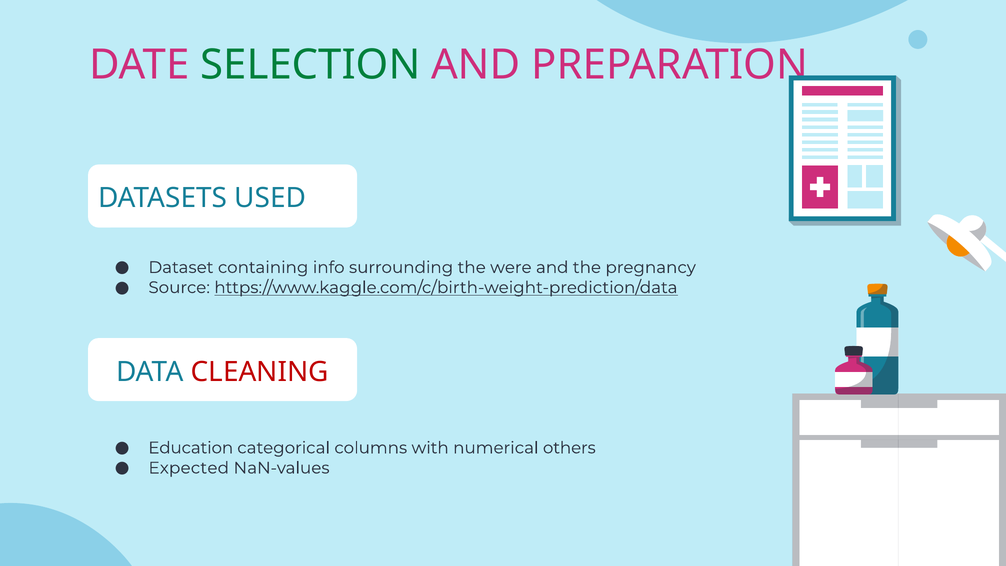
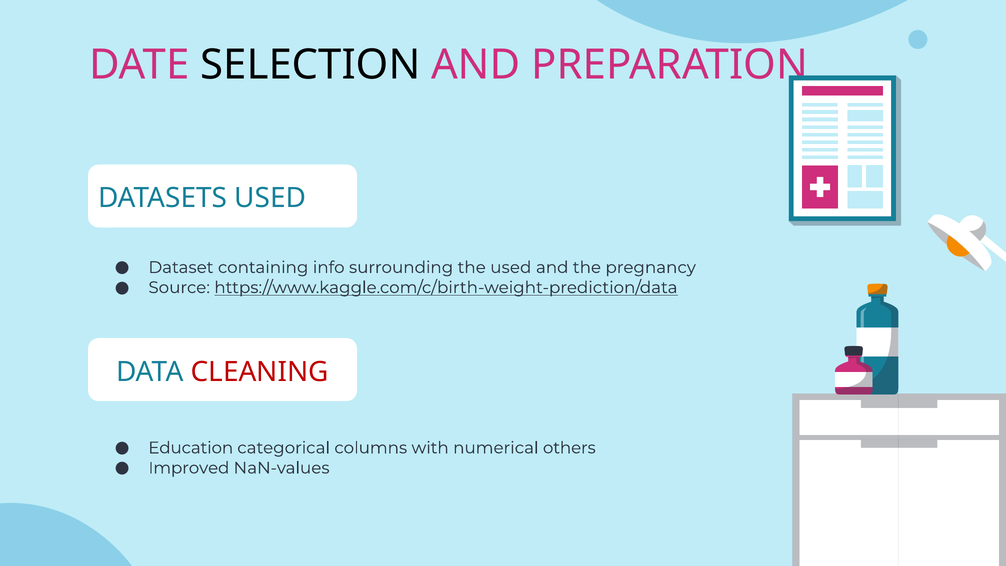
SELECTION colour: green -> black (310, 65)
the were: were -> used (511, 267)
Expected: Expected -> Improved (189, 468)
